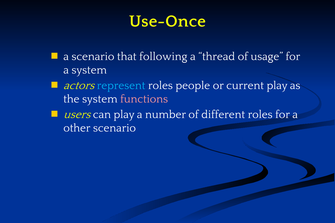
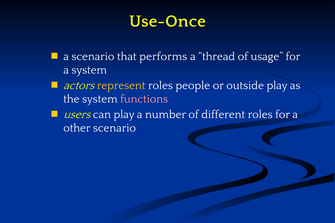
following: following -> performs (163, 57)
represent colour: light blue -> yellow (121, 86)
current: current -> outside (245, 86)
